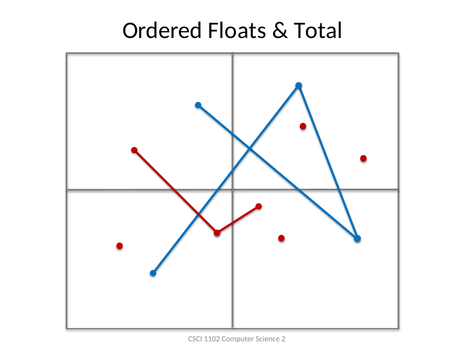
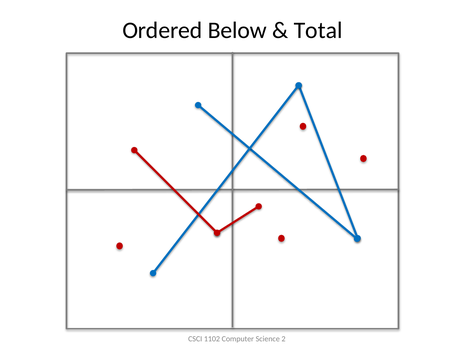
Floats: Floats -> Below (237, 30)
